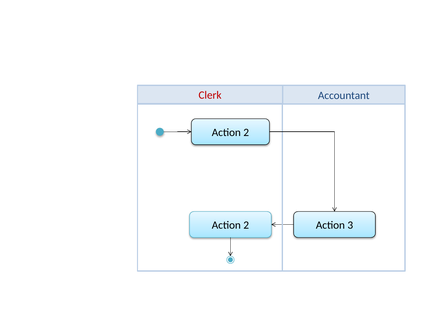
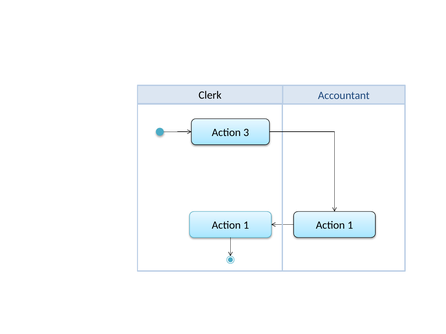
Clerk colour: red -> black (210, 95)
2: 2 -> 3 (246, 133)
2: 2 -> 1 (246, 226)
3: 3 -> 1 (350, 226)
